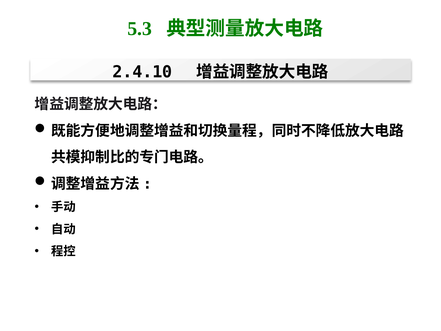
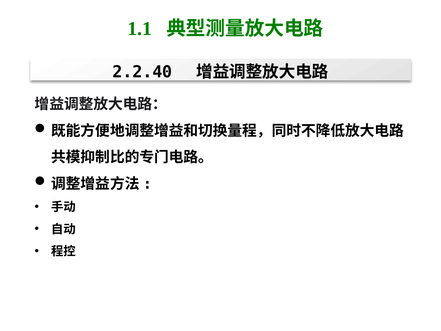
5.3: 5.3 -> 1.1 (140, 29)
2.4.10: 2.4.10 -> 2.2.40 (142, 72)
